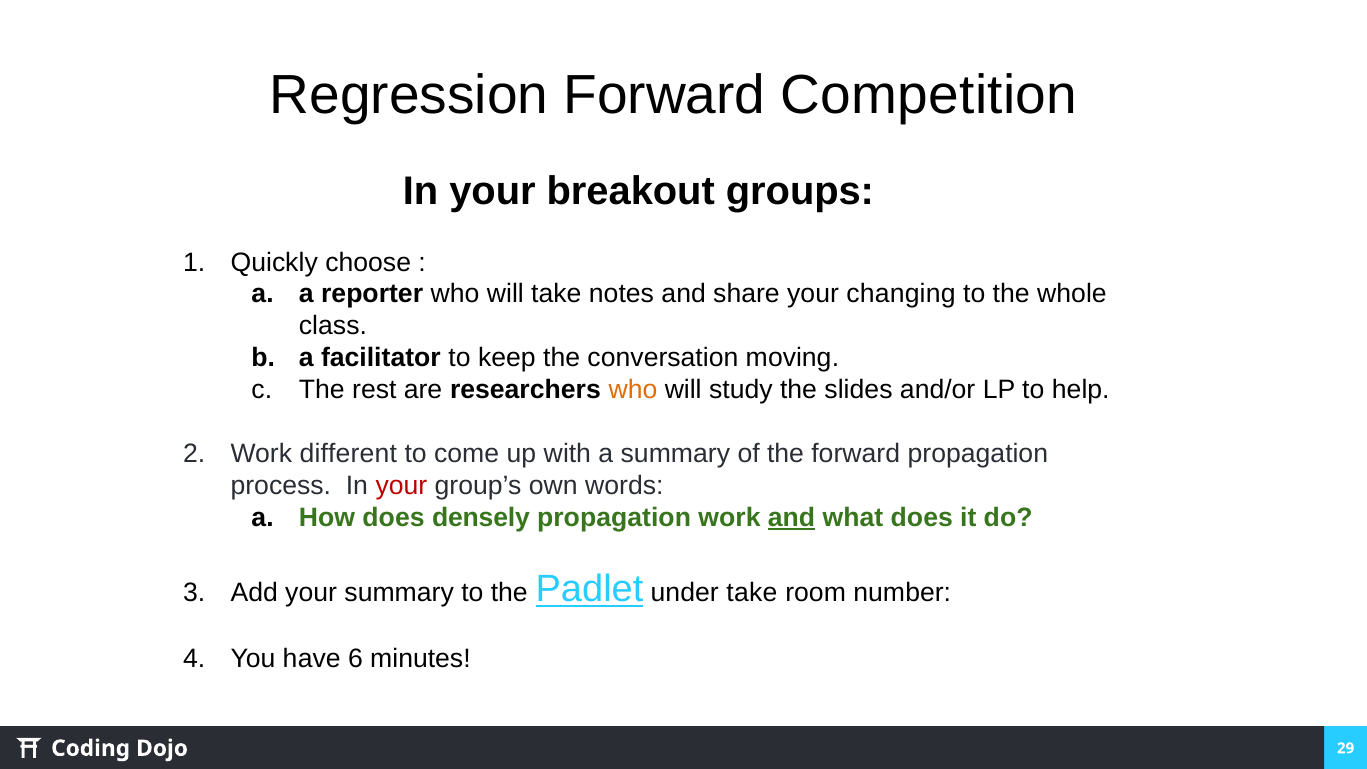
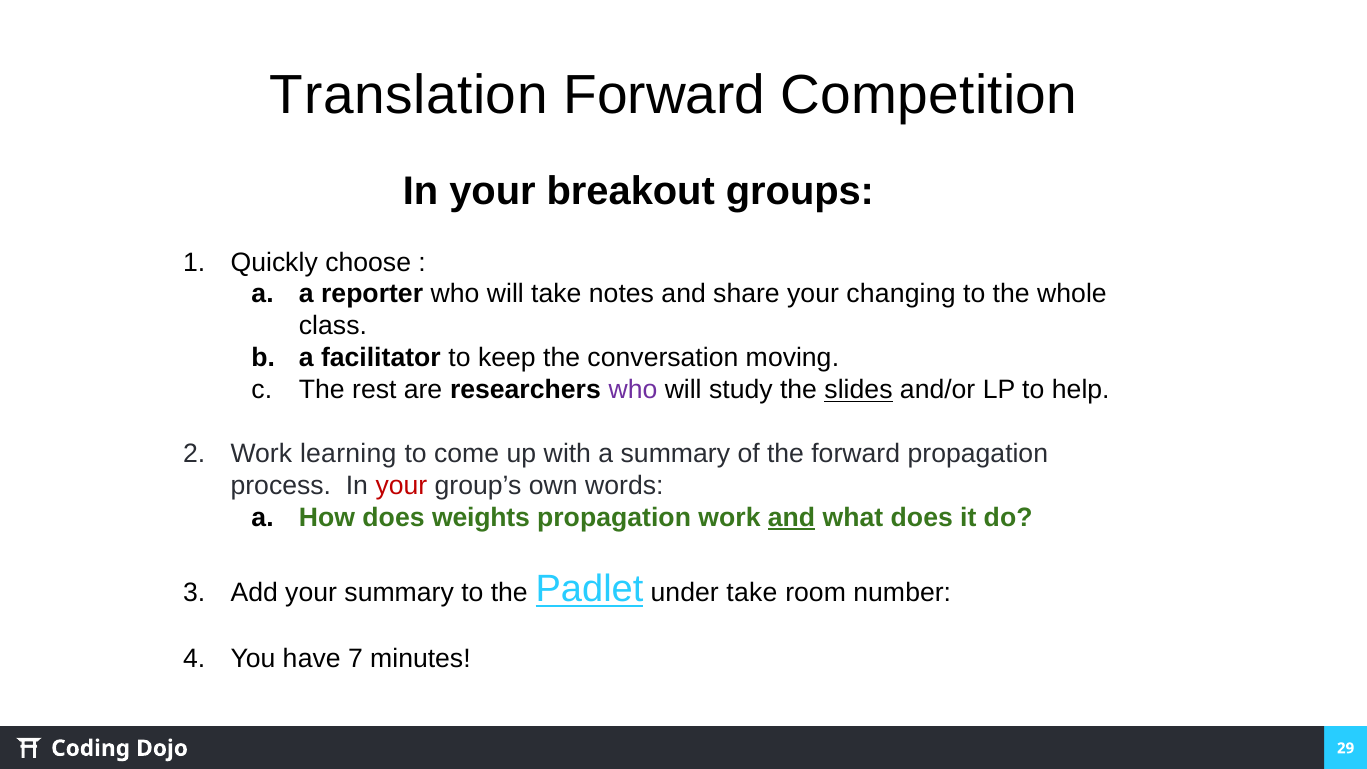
Regression: Regression -> Translation (409, 96)
who colour: orange -> purple (633, 390)
slides underline: none -> present (859, 390)
different: different -> learning (348, 454)
densely: densely -> weights (481, 518)
6: 6 -> 7 (355, 659)
